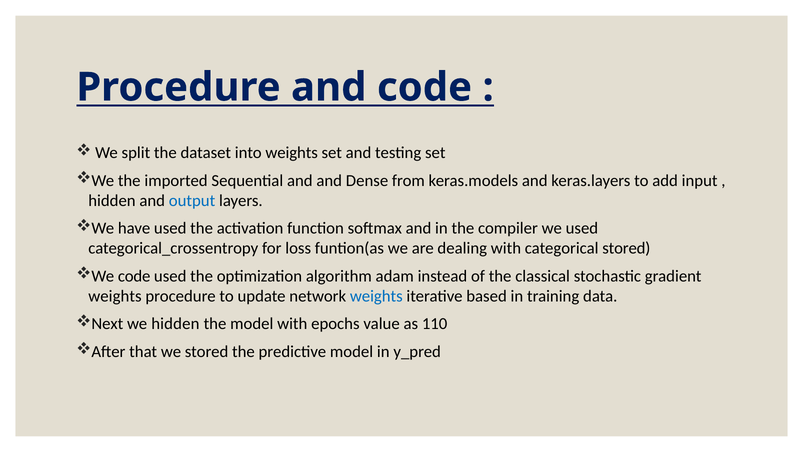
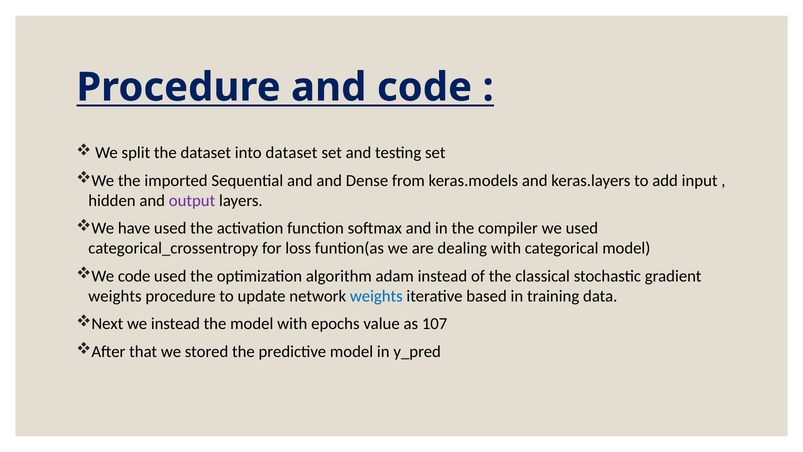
into weights: weights -> dataset (292, 153)
output colour: blue -> purple (192, 201)
categorical stored: stored -> model (626, 248)
we hidden: hidden -> instead (176, 324)
110: 110 -> 107 (435, 324)
